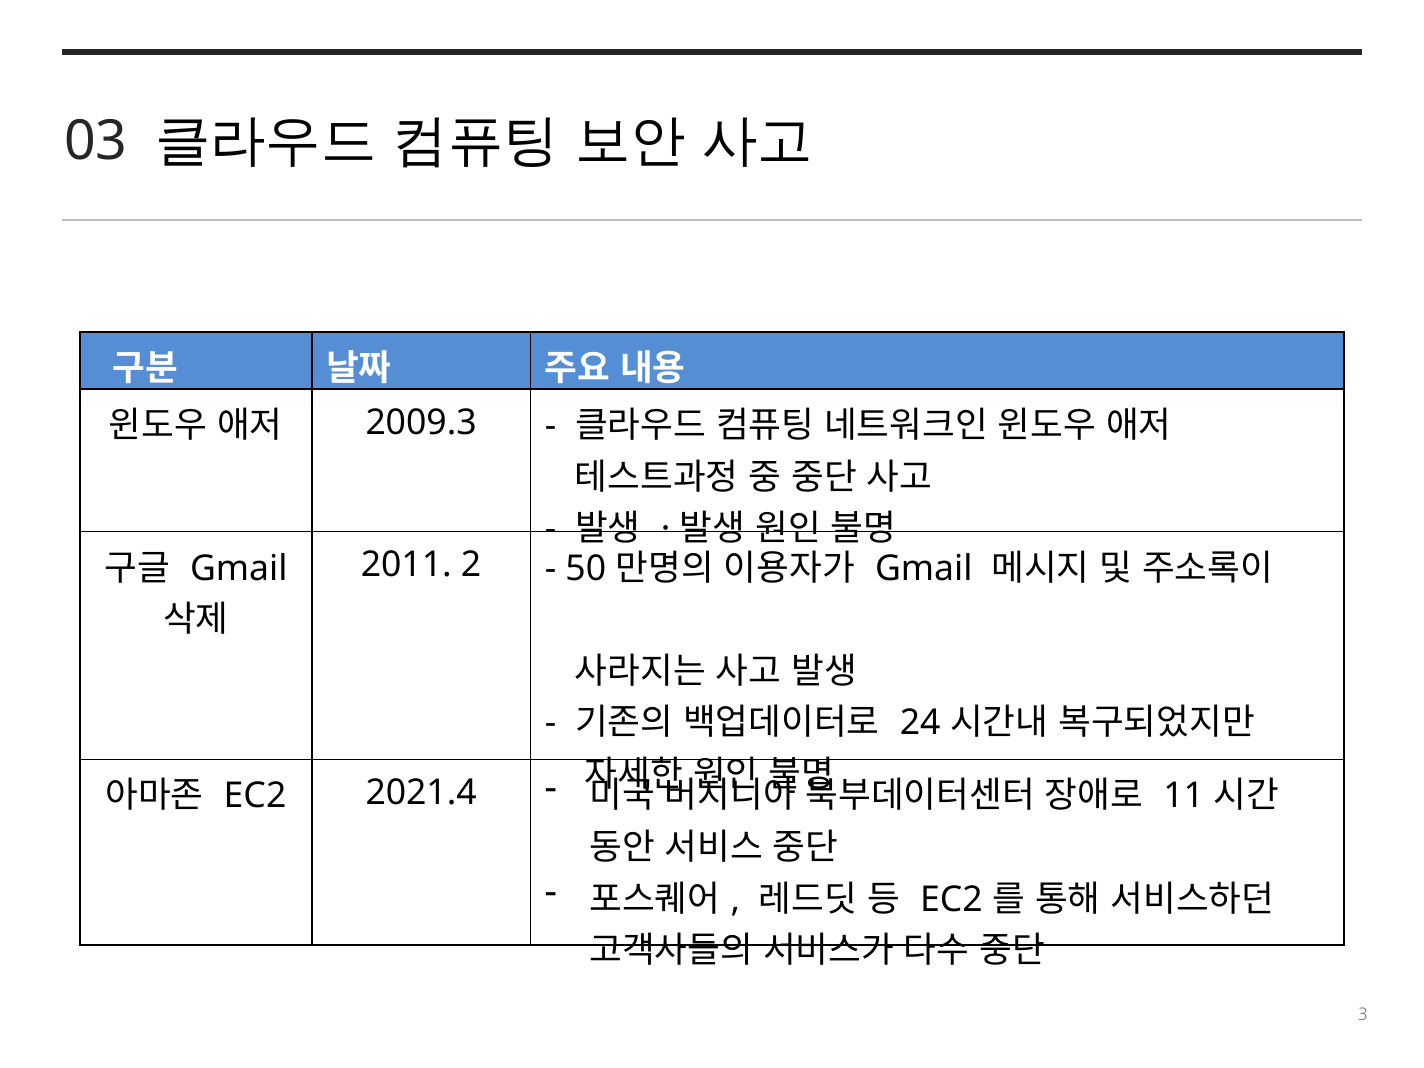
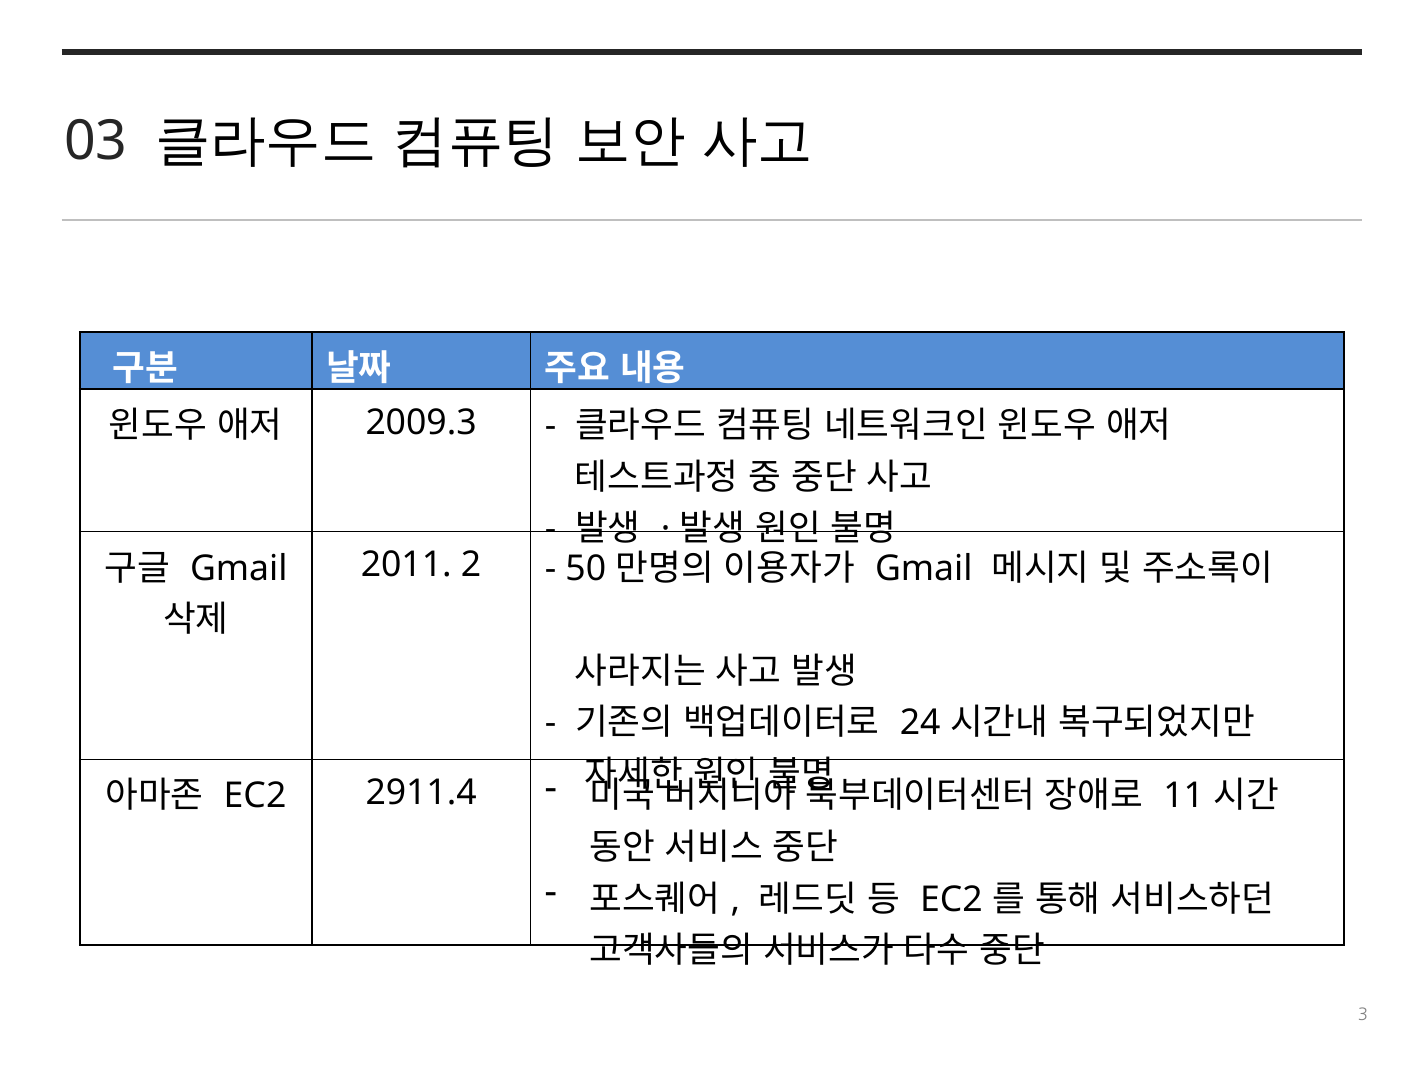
2021.4: 2021.4 -> 2911.4 (421, 793)
